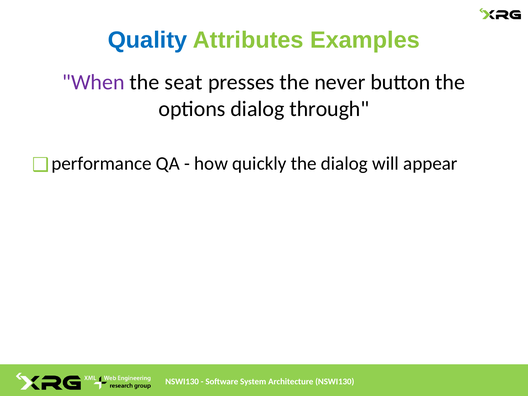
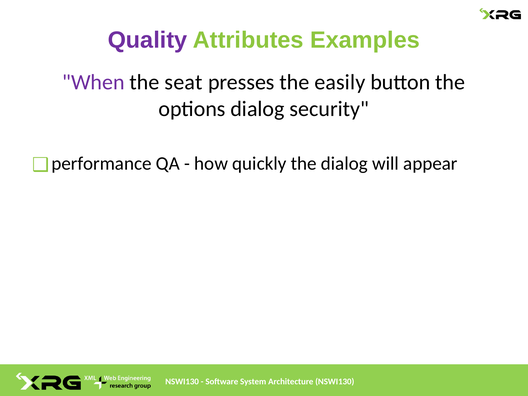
Quality colour: blue -> purple (147, 40)
never: never -> easily (340, 82)
through: through -> security (329, 109)
